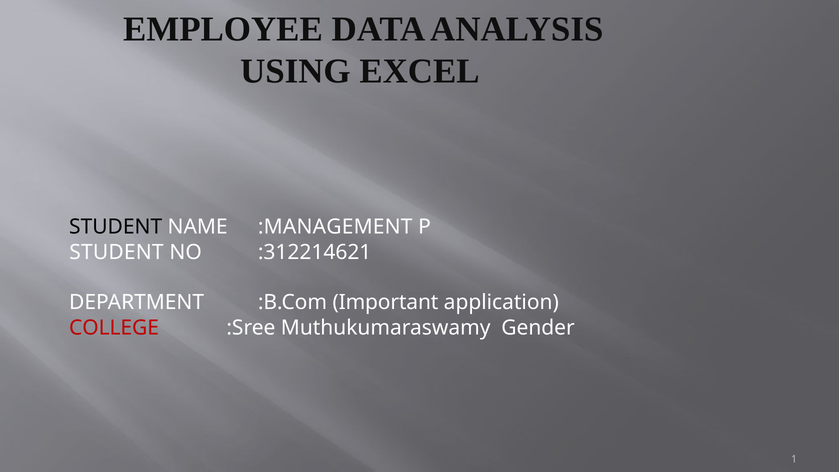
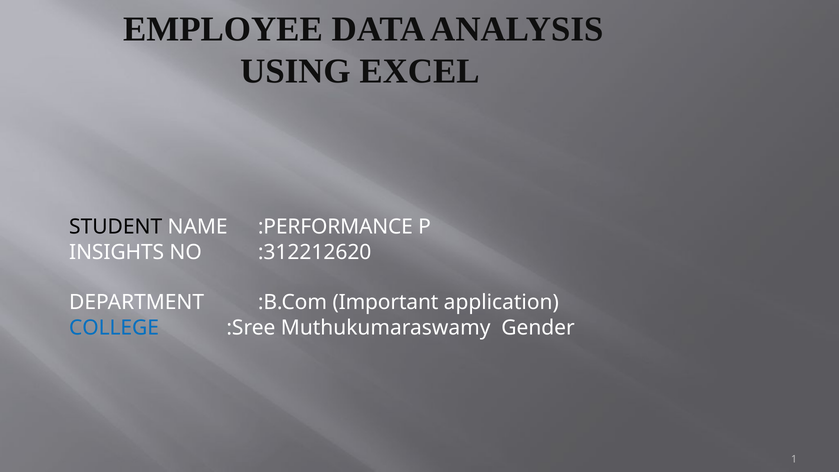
:MANAGEMENT: :MANAGEMENT -> :PERFORMANCE (335, 227)
STUDENT: STUDENT -> INSIGHTS (117, 252)
:312214621: :312214621 -> :312212620 (315, 252)
COLLEGE colour: red -> blue (114, 328)
